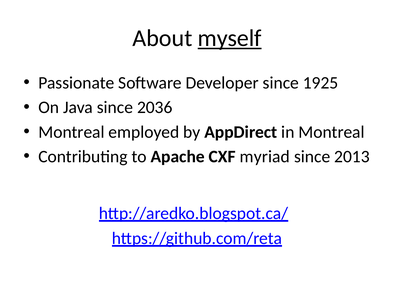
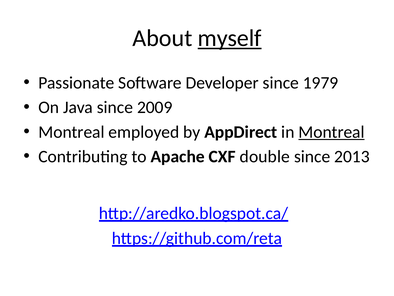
1925: 1925 -> 1979 (321, 83)
2036: 2036 -> 2009 (155, 107)
Montreal underline: none -> present (332, 132)
myriad: myriad -> double (265, 156)
